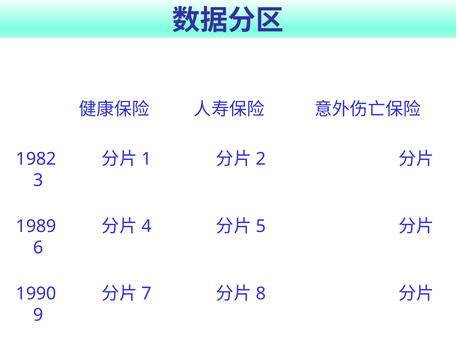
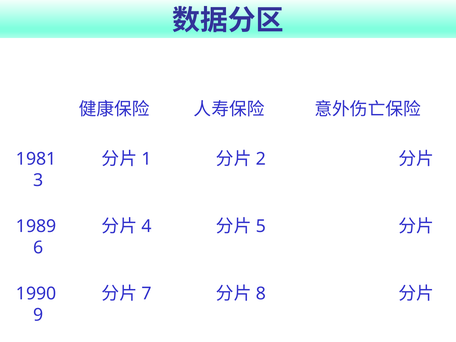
1982: 1982 -> 1981 (36, 159)
